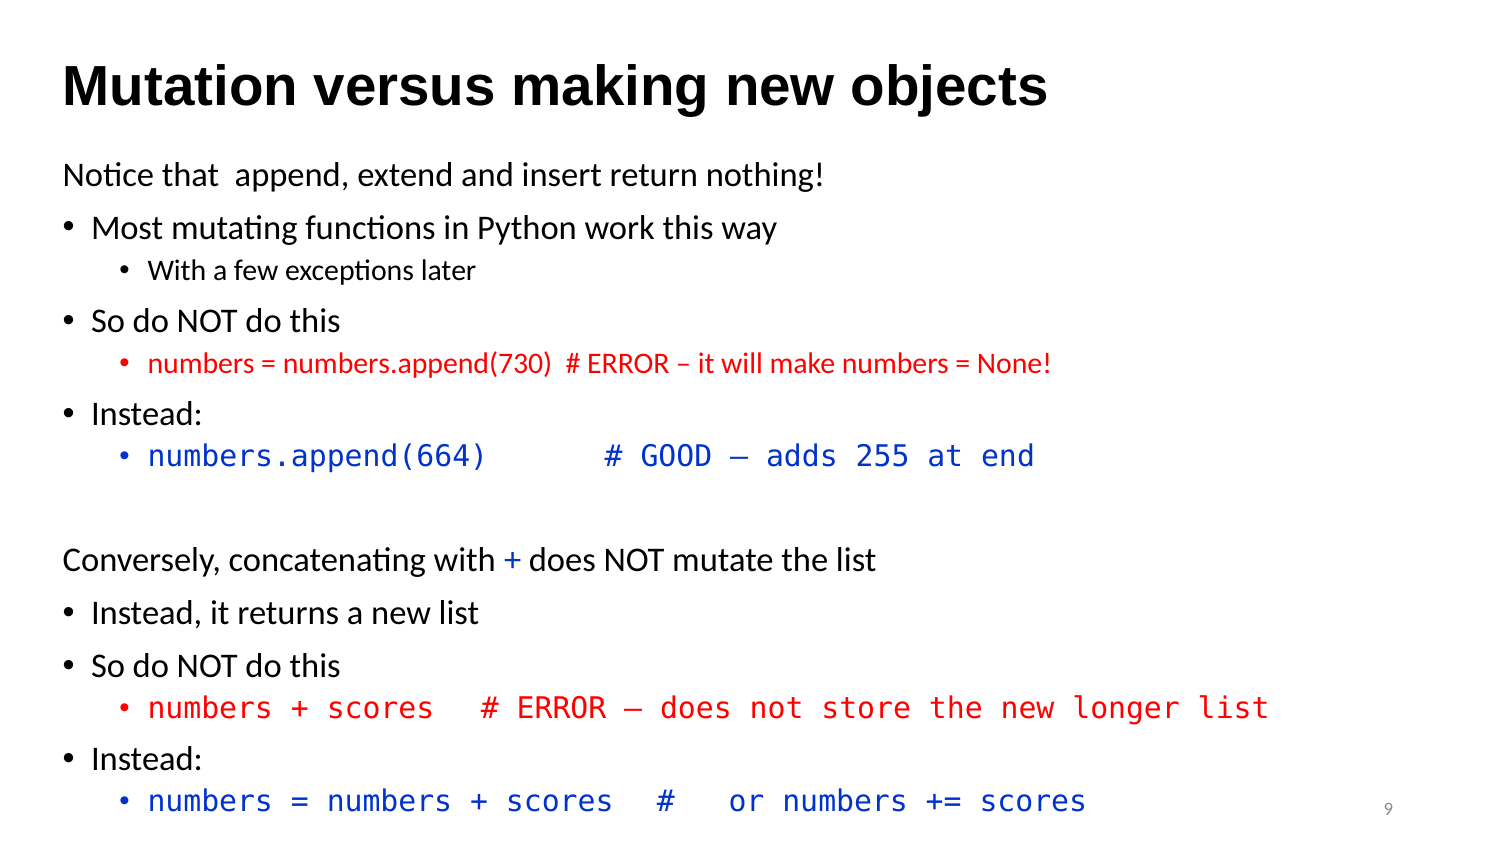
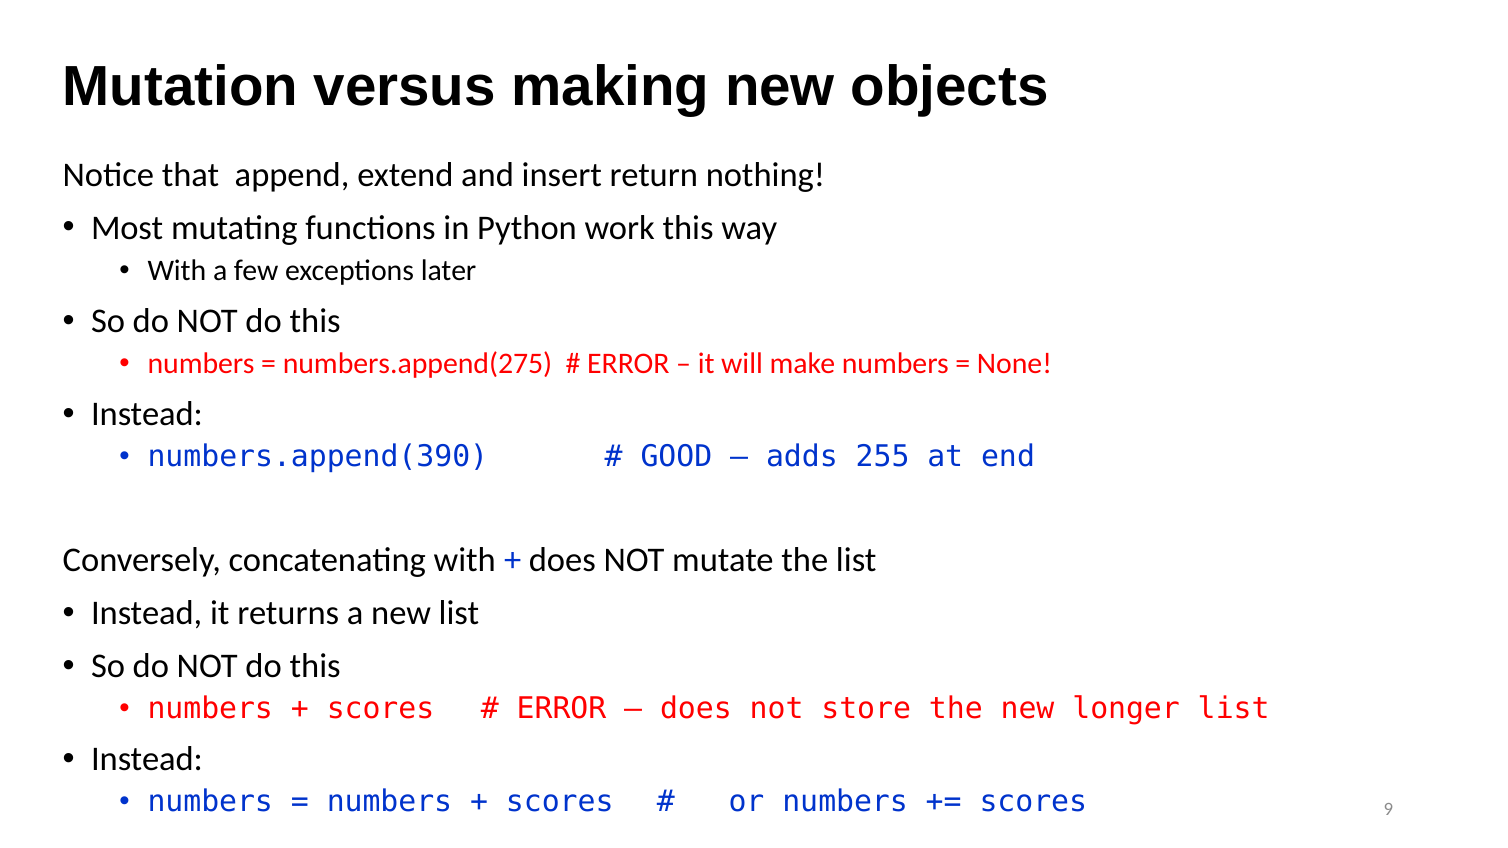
numbers.append(730: numbers.append(730 -> numbers.append(275 (417, 364)
numbers.append(664: numbers.append(664 -> numbers.append(390 (318, 457)
